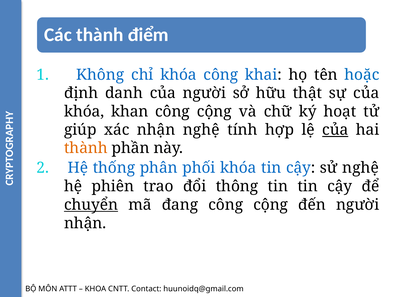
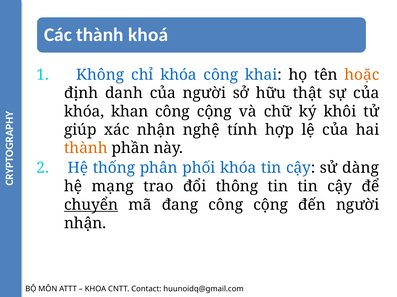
điểm: điểm -> khoá (148, 35)
hoặc colour: blue -> orange (362, 75)
hoạt: hoạt -> khôi (340, 112)
của underline: present -> none (335, 130)
sử nghệ: nghệ -> dàng (361, 168)
phiên: phiên -> mạng (113, 187)
